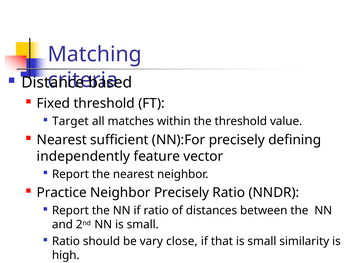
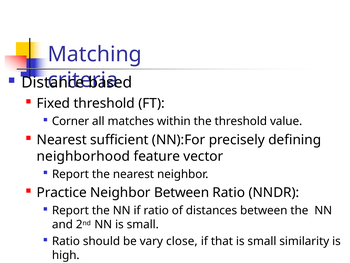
Target: Target -> Corner (71, 121)
independently: independently -> neighborhood (83, 156)
Neighbor Precisely: Precisely -> Between (182, 192)
